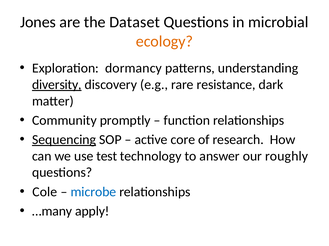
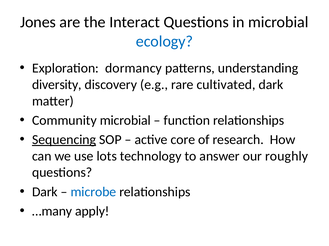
Dataset: Dataset -> Interact (135, 22)
ecology colour: orange -> blue (164, 41)
diversity underline: present -> none (57, 85)
resistance: resistance -> cultivated (226, 85)
Community promptly: promptly -> microbial (125, 121)
test: test -> lots (107, 157)
Cole: Cole -> Dark (45, 192)
